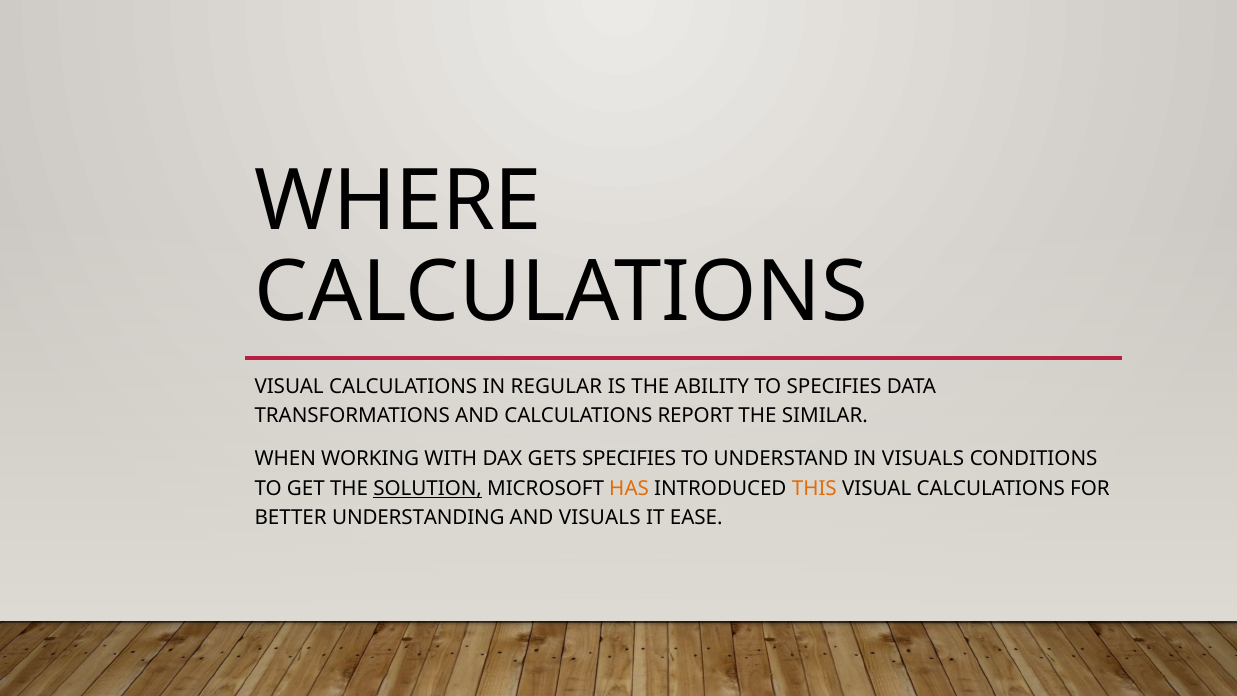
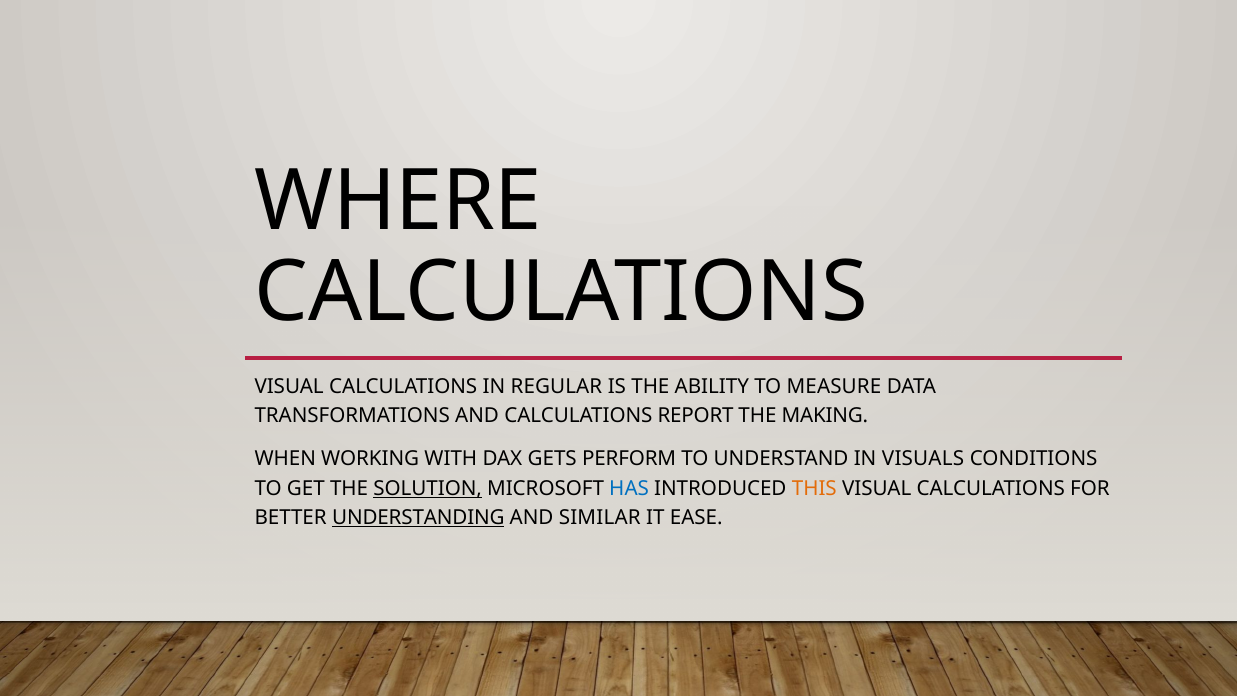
TO SPECIFIES: SPECIFIES -> MEASURE (834, 386)
SIMILAR: SIMILAR -> MAKING (825, 416)
GETS SPECIFIES: SPECIFIES -> PERFORM (629, 458)
HAS colour: orange -> blue (629, 488)
UNDERSTANDING underline: none -> present (418, 518)
AND VISUALS: VISUALS -> SIMILAR (600, 518)
